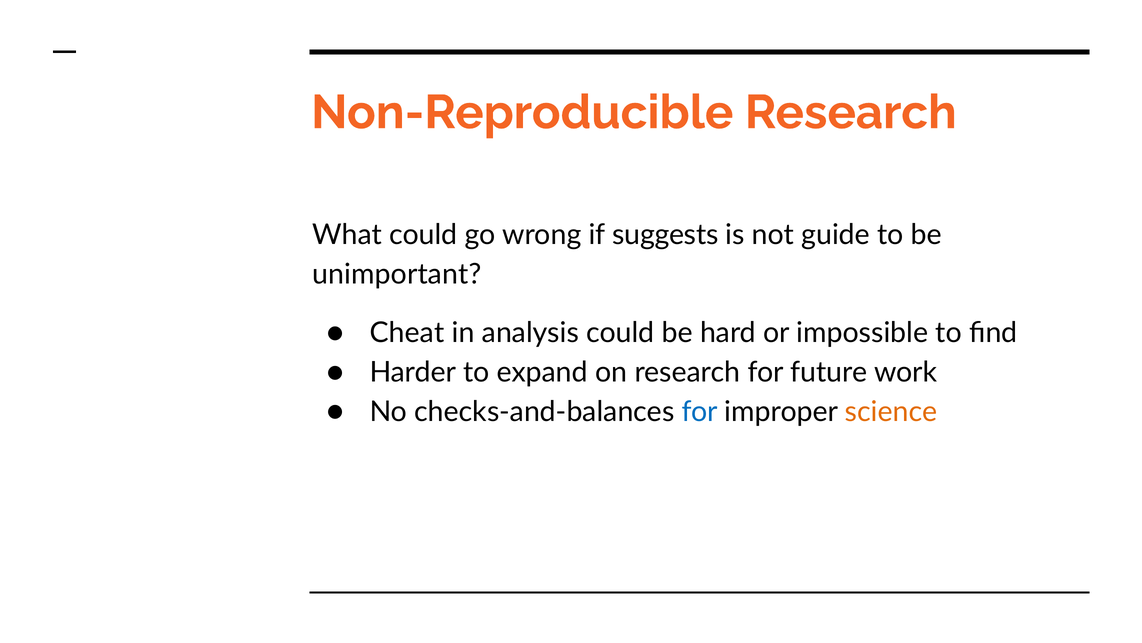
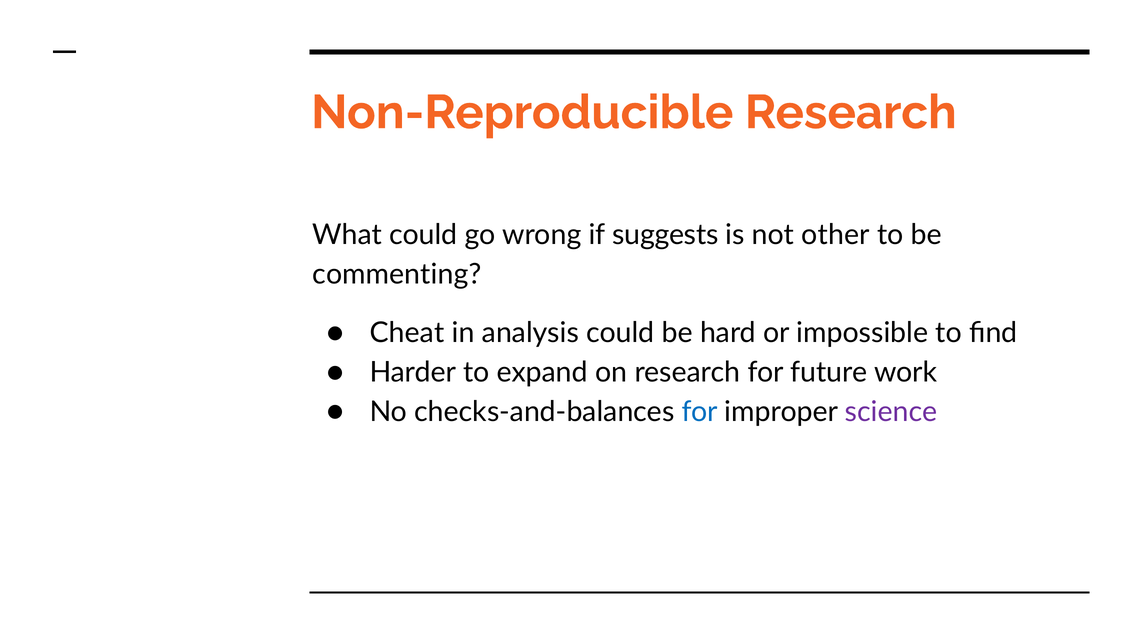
guide: guide -> other (836, 235)
unimportant: unimportant -> commenting (397, 274)
science colour: orange -> purple (891, 411)
